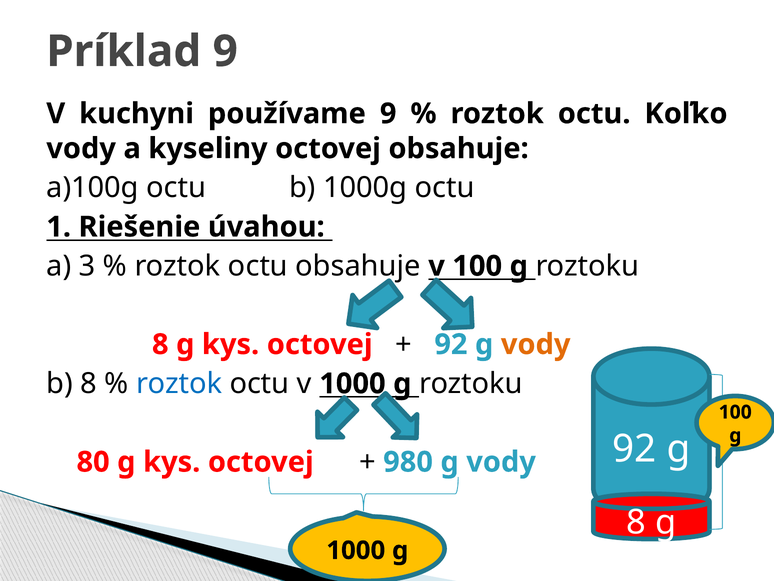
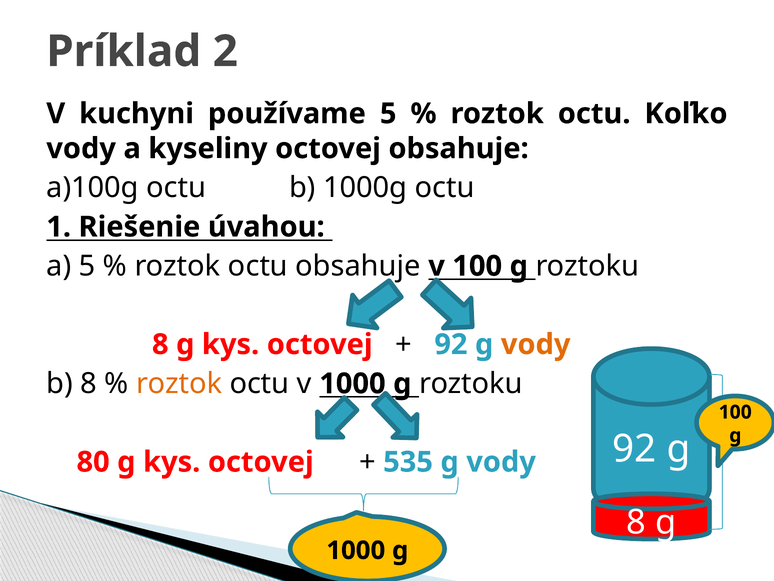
Príklad 9: 9 -> 2 (225, 51)
používame 9: 9 -> 5 (388, 114)
a 3: 3 -> 5 (87, 266)
roztok colour: blue -> orange (179, 383)
980: 980 -> 535 (408, 462)
